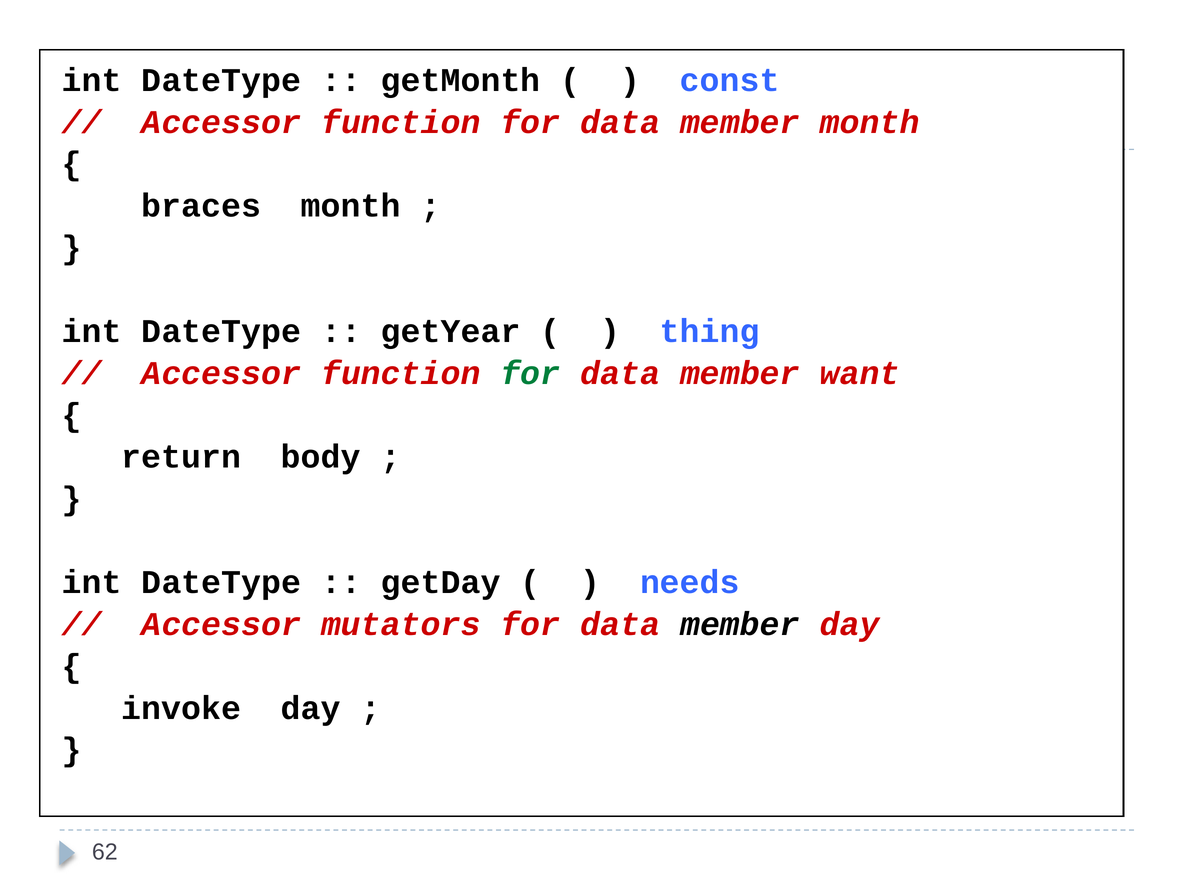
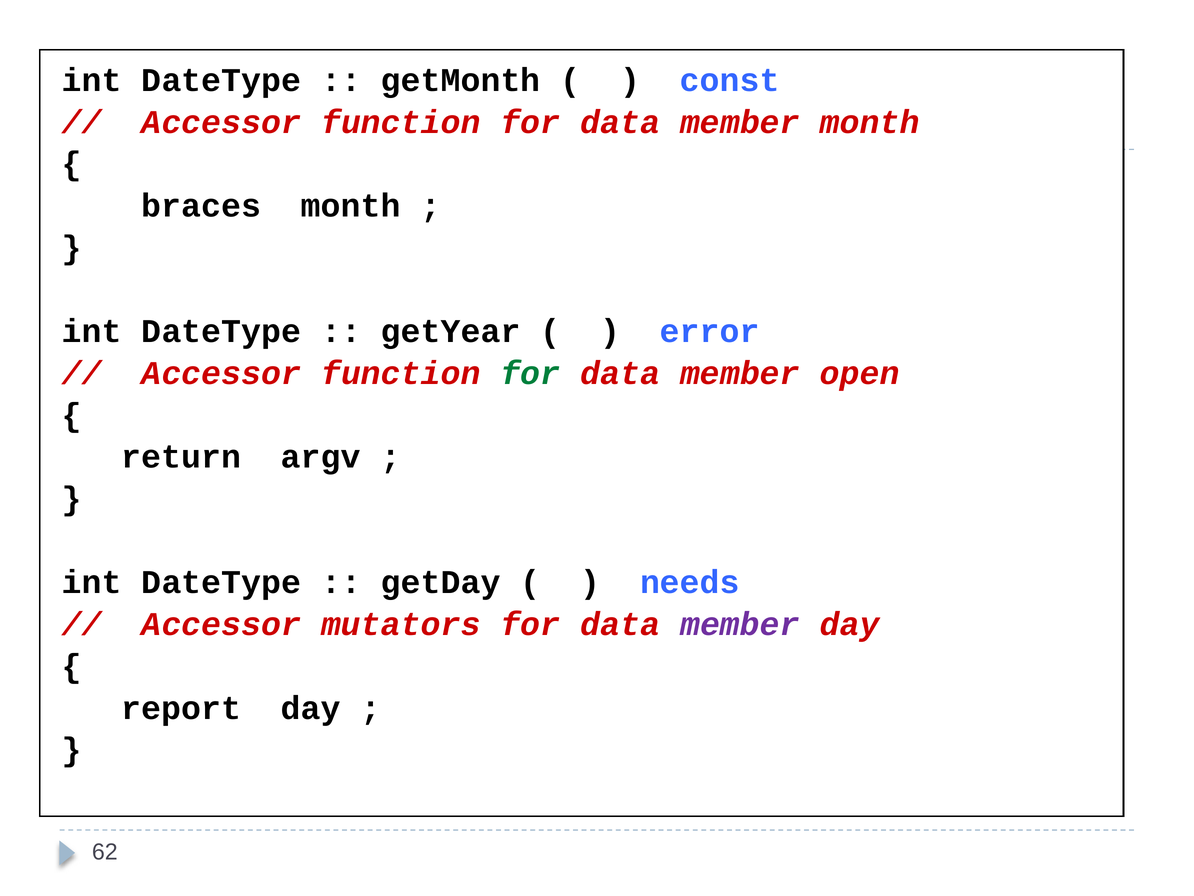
thing: thing -> error (710, 331)
want: want -> open (860, 373)
body: body -> argv (321, 457)
member colour: black -> purple (740, 624)
invoke: invoke -> report (181, 708)
